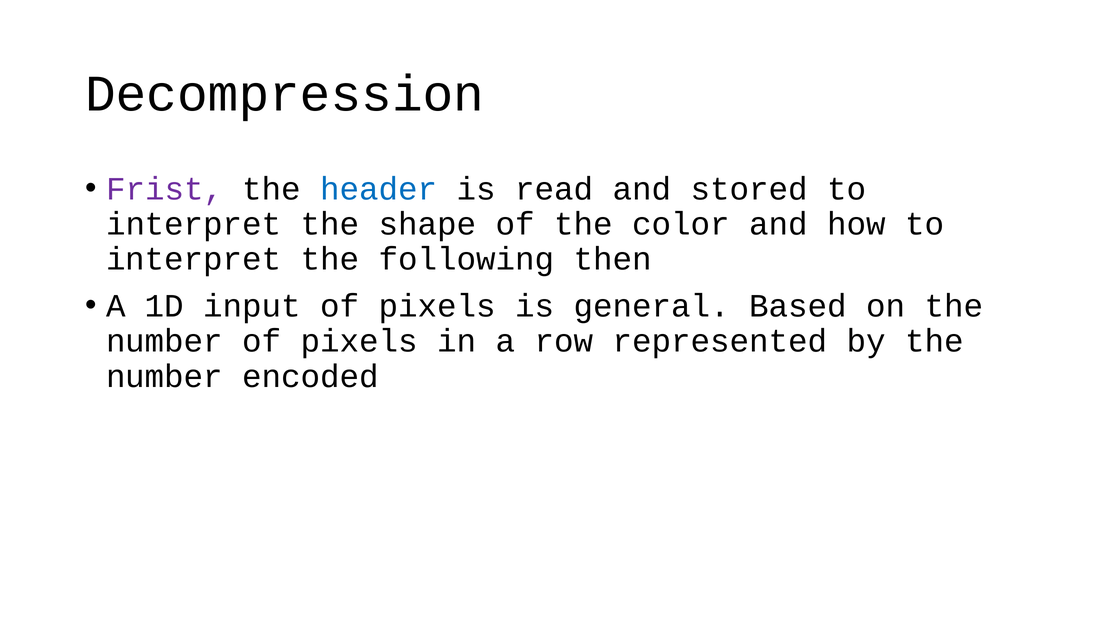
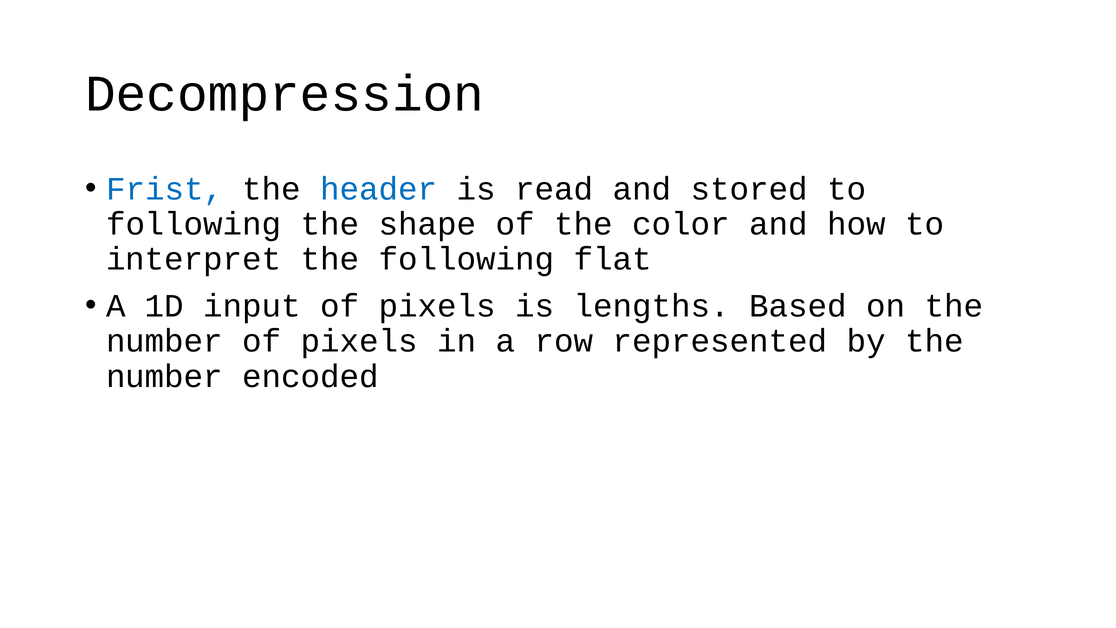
Frist colour: purple -> blue (165, 189)
interpret: interpret -> following (194, 224)
then: then -> flat (613, 259)
general: general -> lengths (652, 306)
